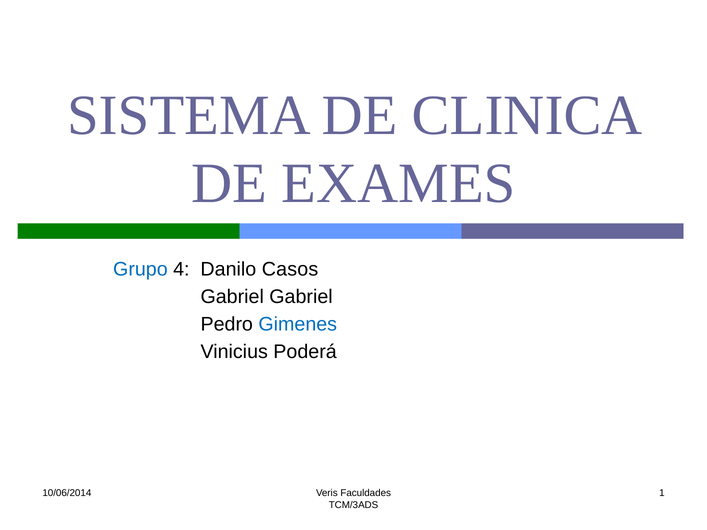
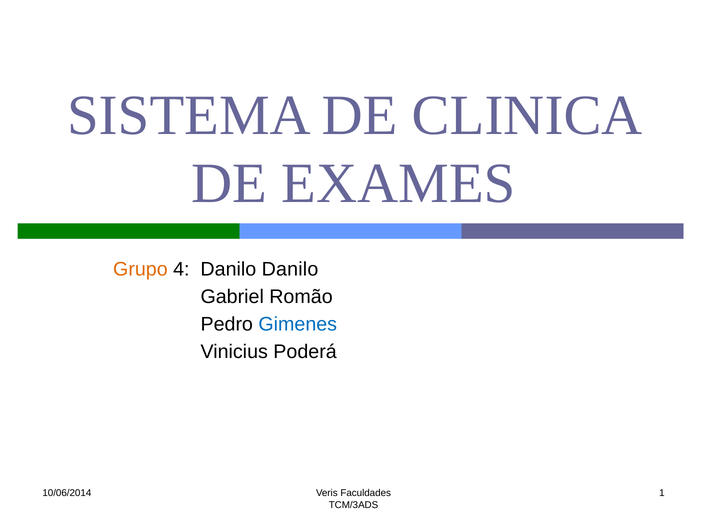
Grupo colour: blue -> orange (140, 270)
Danilo Casos: Casos -> Danilo (290, 270)
Gabriel Gabriel: Gabriel -> Romão (301, 297)
